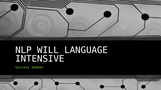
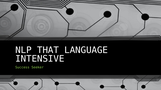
WILL: WILL -> THAT (48, 50)
